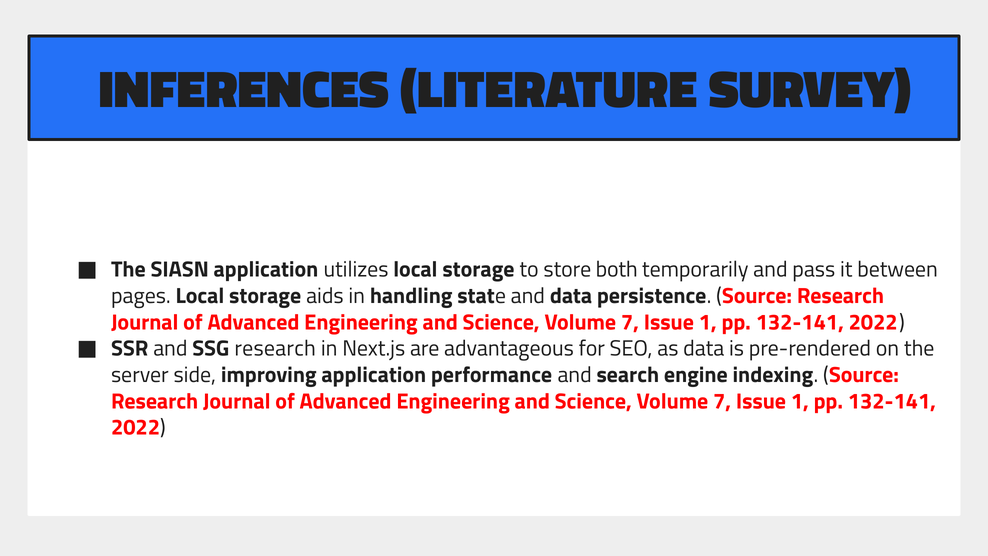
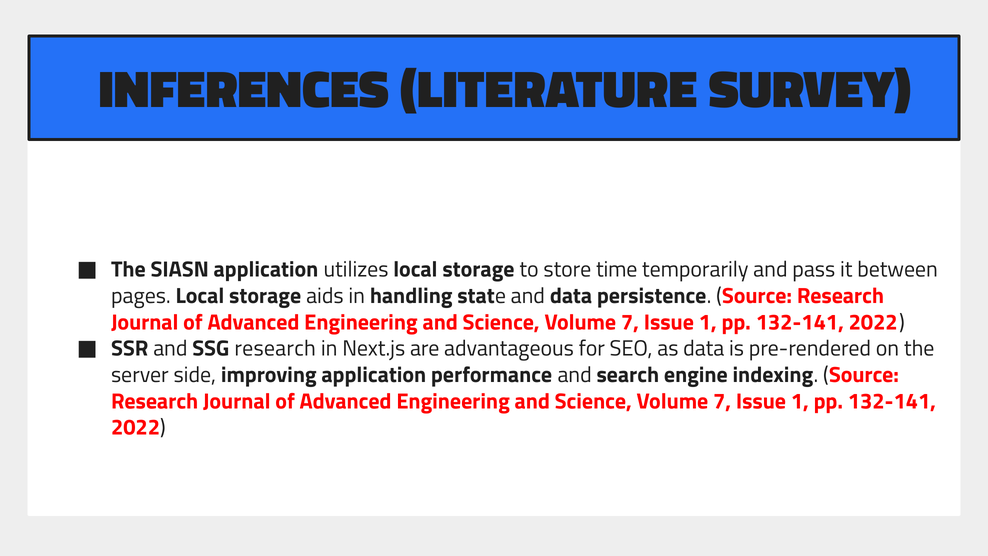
both: both -> time (617, 269)
